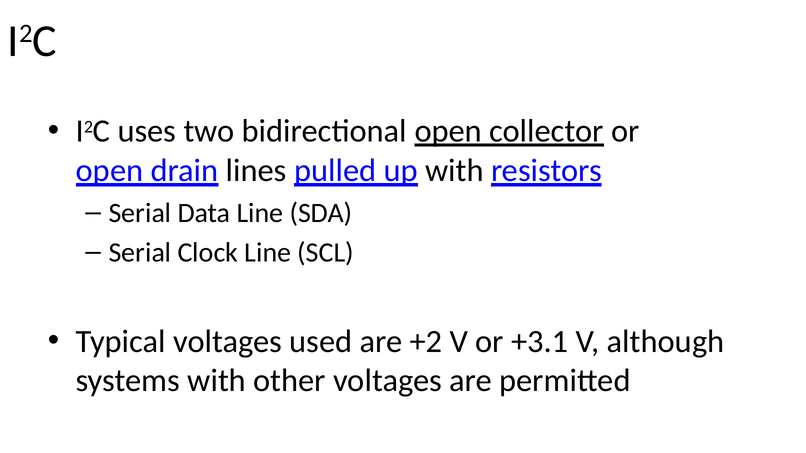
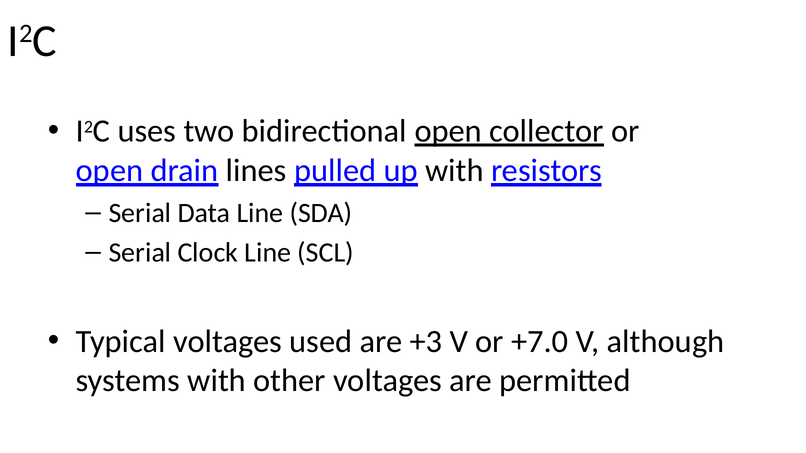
+2: +2 -> +3 (426, 342)
+3.1: +3.1 -> +7.0 (540, 342)
